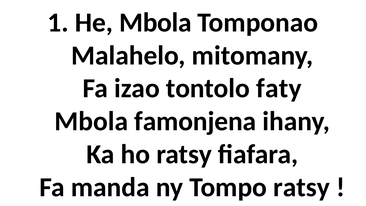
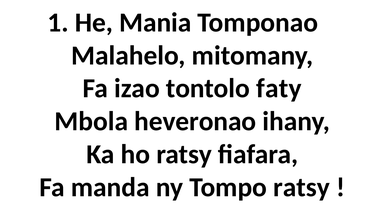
He Mbola: Mbola -> Mania (155, 22)
famonjena: famonjena -> heveronao (195, 121)
